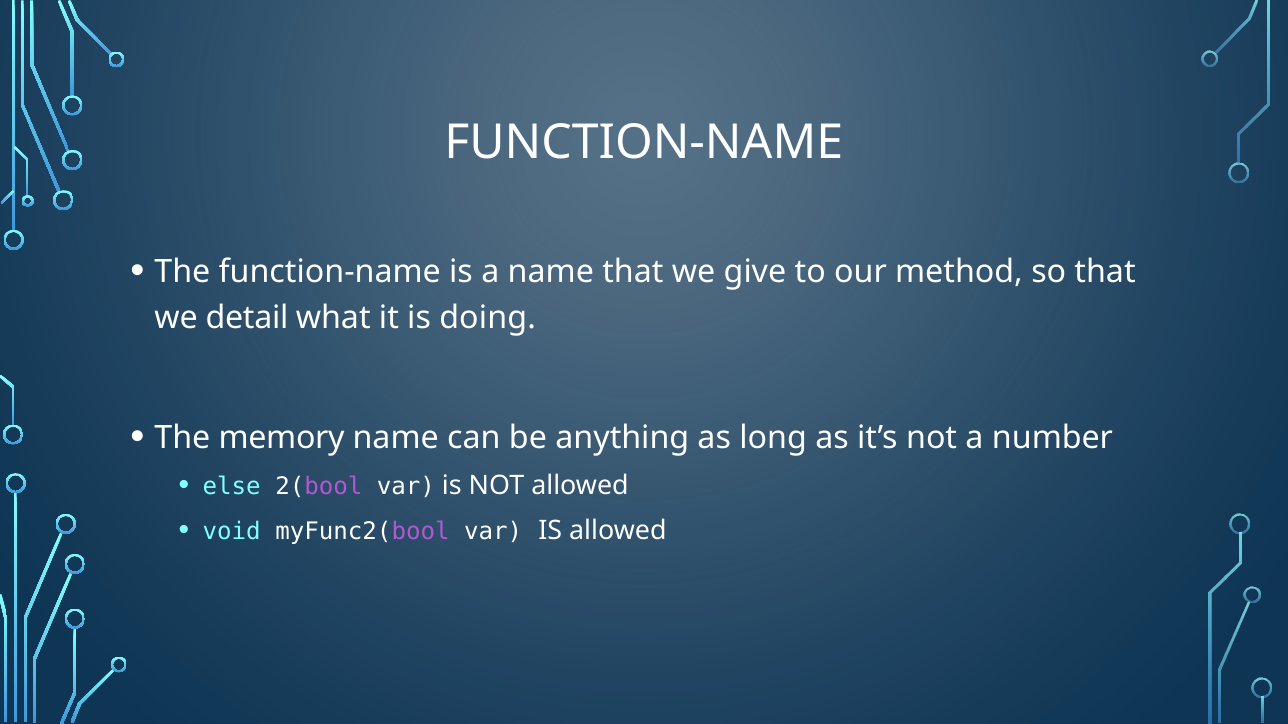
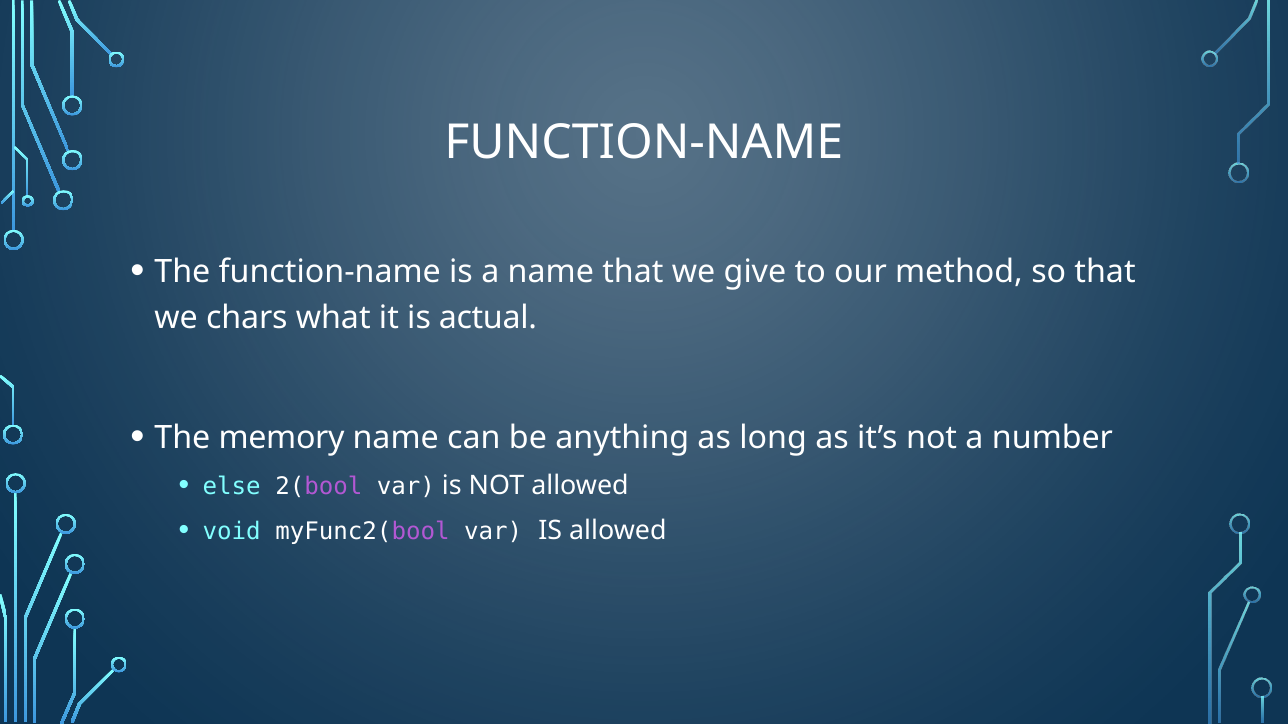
detail: detail -> chars (247, 318)
doing: doing -> actual (488, 318)
